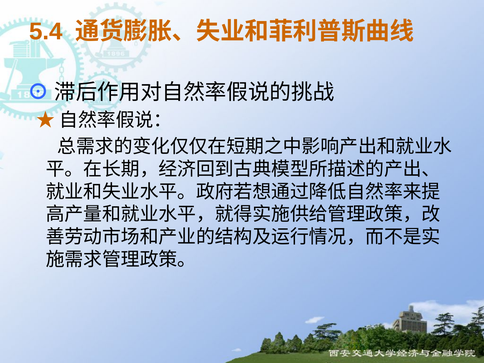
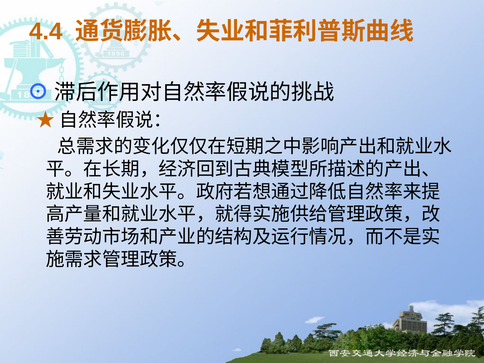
5.4: 5.4 -> 4.4 (46, 31)
